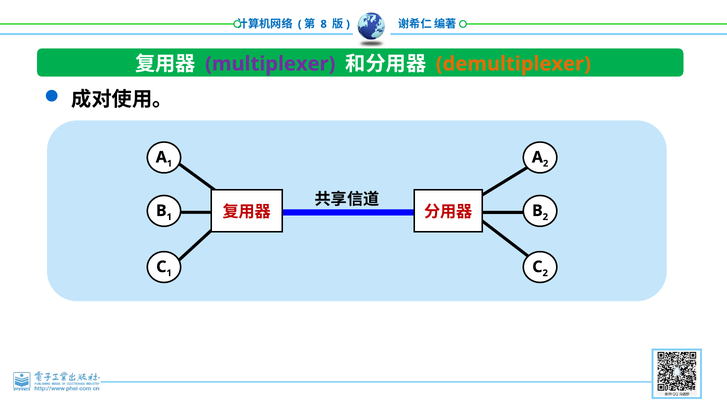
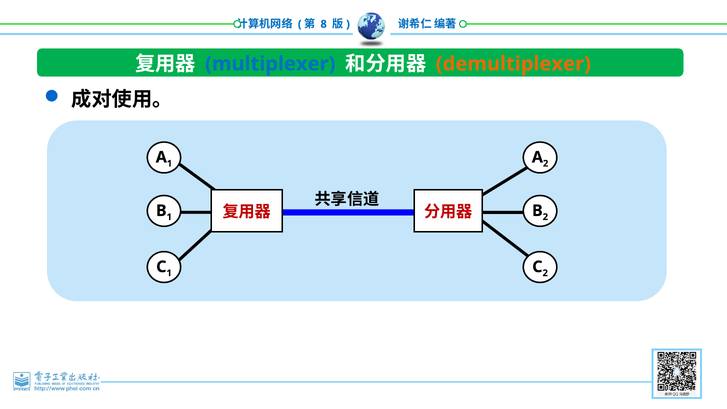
multiplexer colour: purple -> blue (270, 64)
